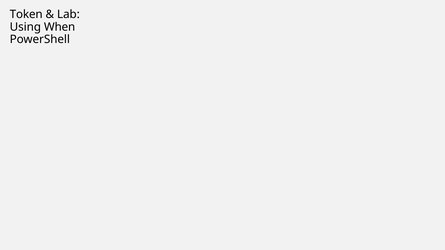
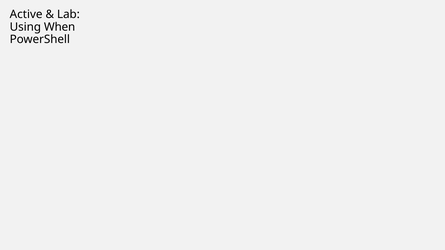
Token: Token -> Active (26, 15)
